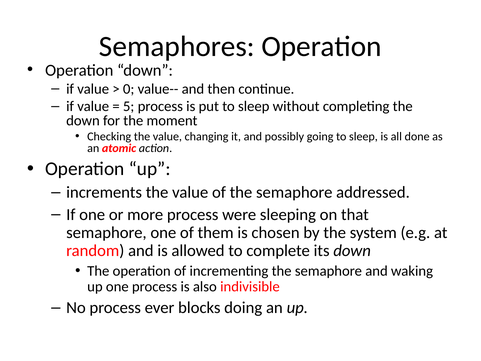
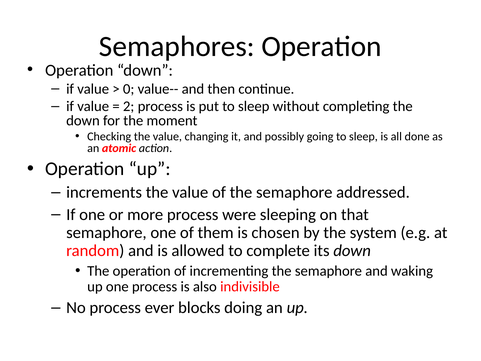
5: 5 -> 2 (129, 106)
